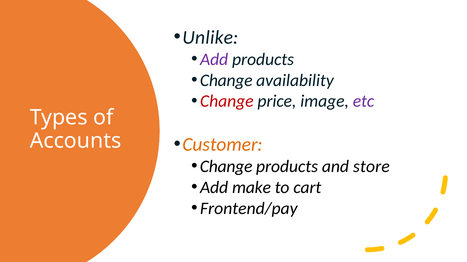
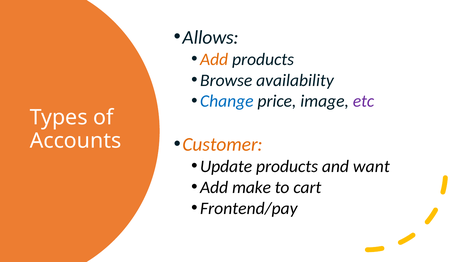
Unlike: Unlike -> Allows (211, 37)
Add colour: purple -> orange (214, 59)
Change: Change -> Browse (226, 80)
Change colour: red -> blue (227, 101)
Change: Change -> Update (226, 167)
store: store -> want (371, 167)
